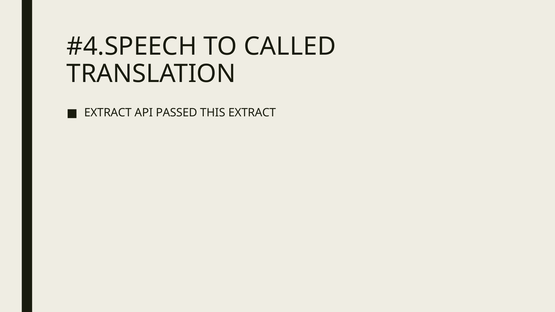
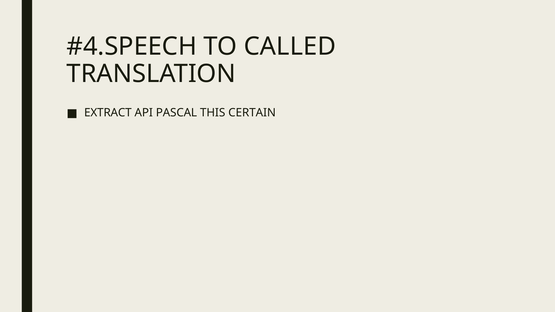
PASSED: PASSED -> PASCAL (176, 113)
THIS EXTRACT: EXTRACT -> CERTAIN (252, 113)
